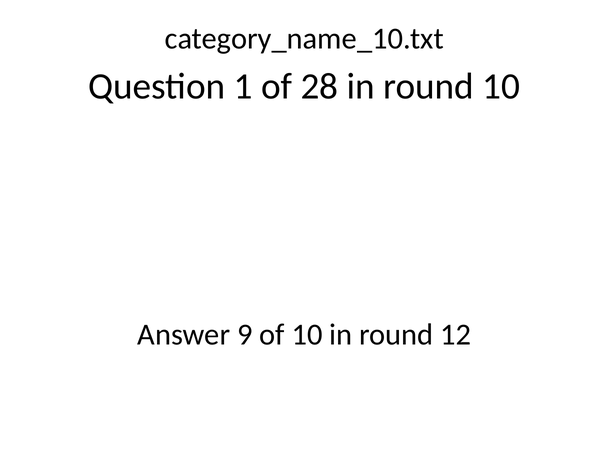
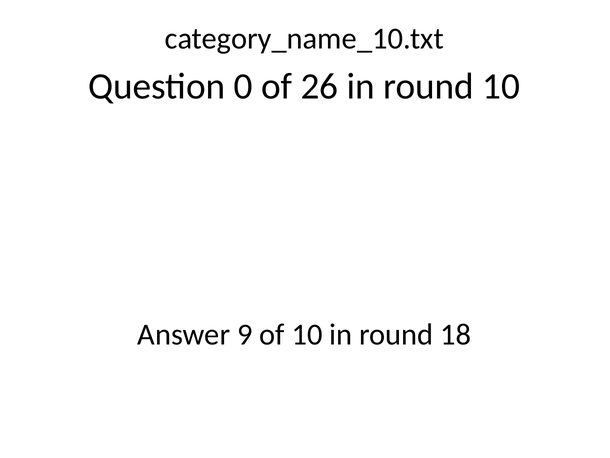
1: 1 -> 0 (243, 86)
28: 28 -> 26 (319, 86)
12: 12 -> 18 (456, 334)
